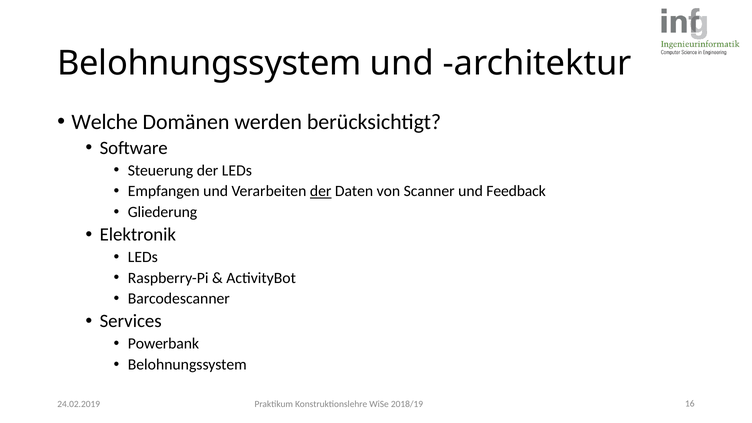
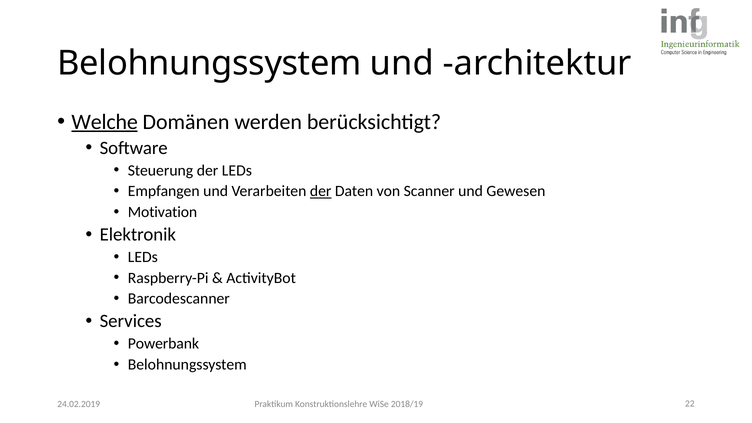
Welche underline: none -> present (105, 122)
Feedback: Feedback -> Gewesen (516, 191)
Gliederung: Gliederung -> Motivation (163, 212)
16: 16 -> 22 (690, 404)
